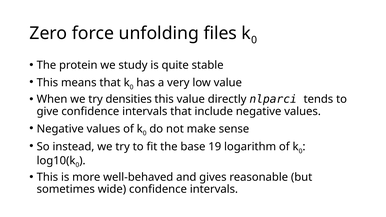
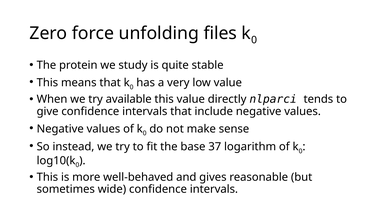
densities: densities -> available (129, 99)
19: 19 -> 37 (215, 147)
